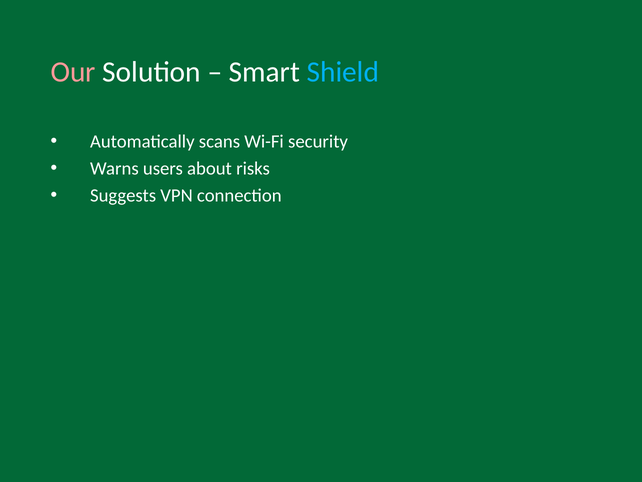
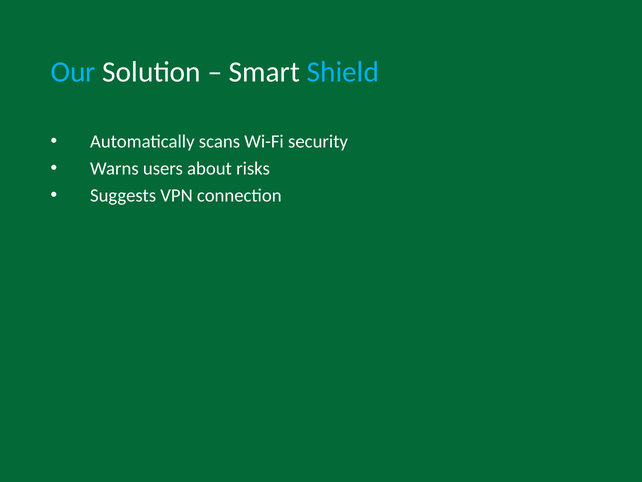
Our colour: pink -> light blue (73, 72)
